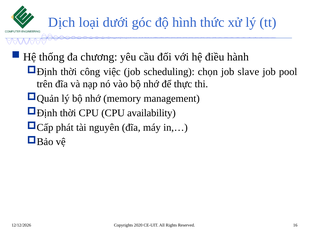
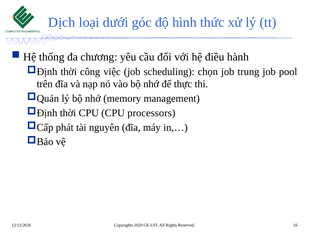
slave: slave -> trung (248, 72)
availability: availability -> processors (151, 113)
